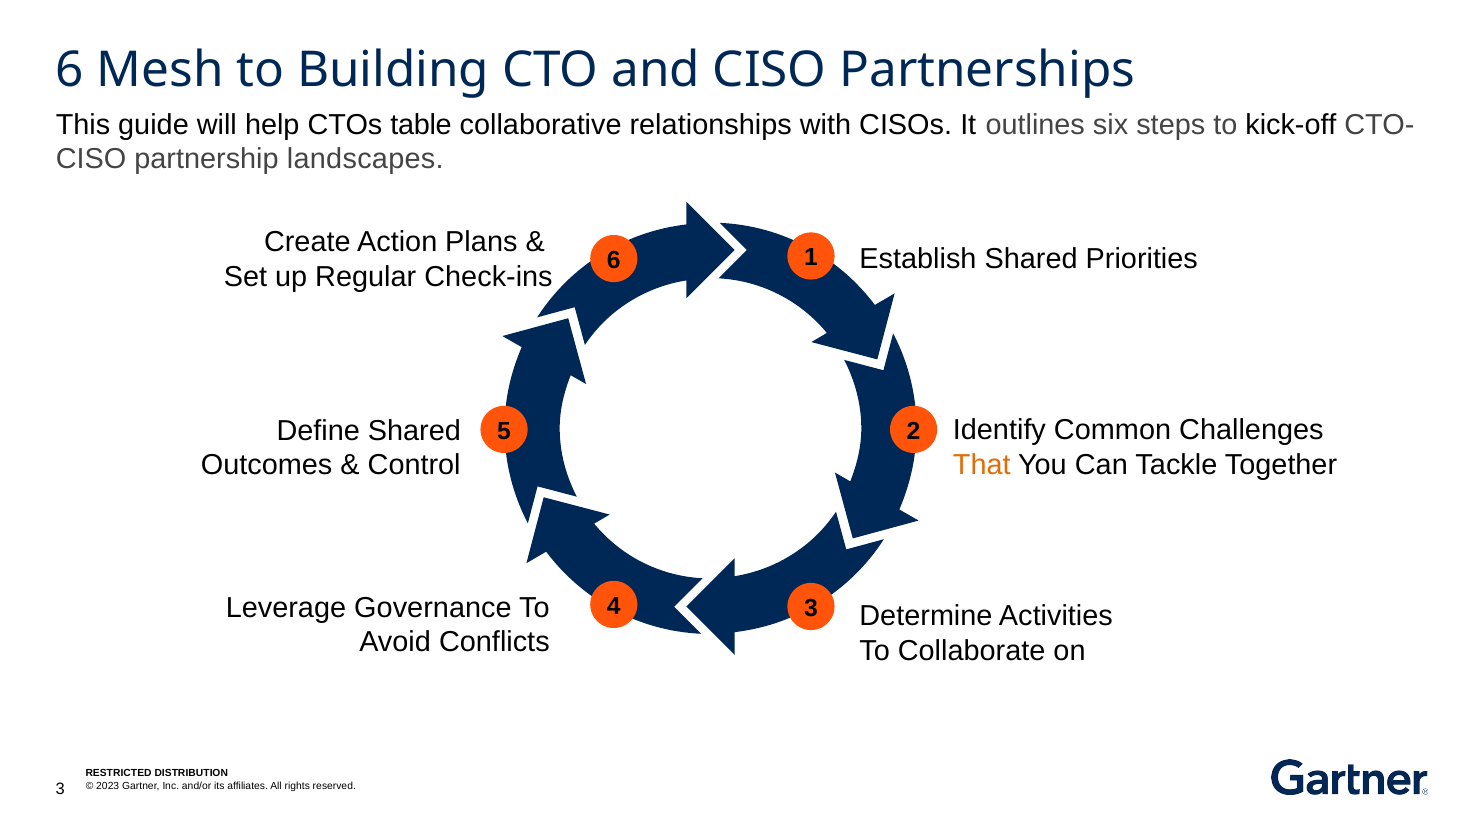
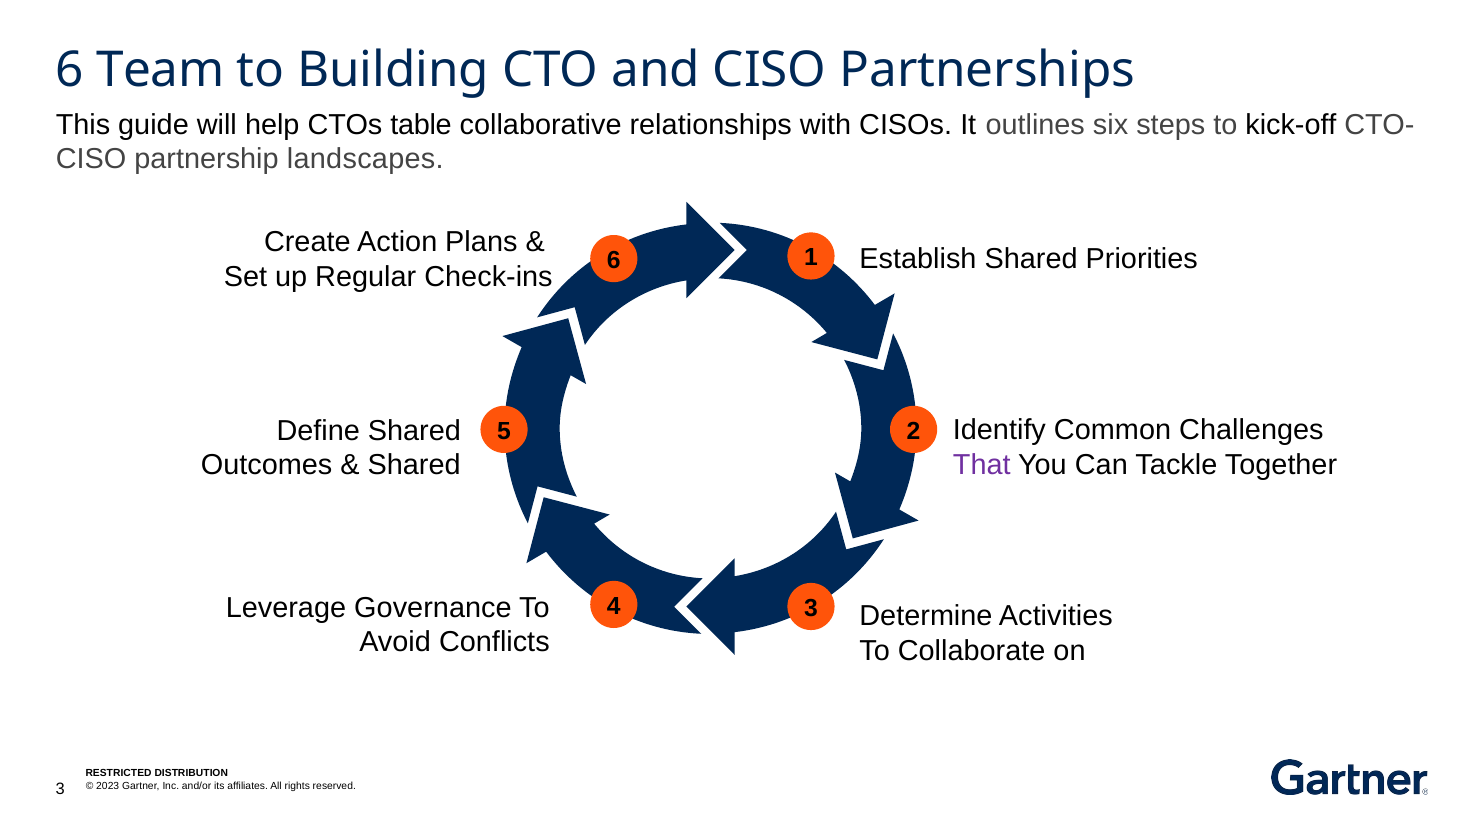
Mesh: Mesh -> Team (160, 70)
That colour: orange -> purple (982, 465)
Control: Control -> Shared (414, 465)
